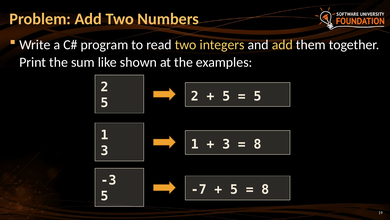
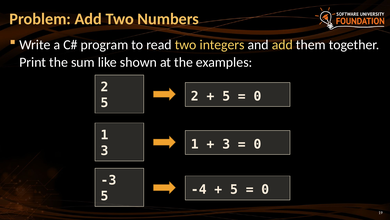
5: 5 -> 0 (258, 96)
8: 8 -> 0 (258, 144)
-7: -7 -> -4 (199, 189)
8: 8 -> 0 (265, 189)
